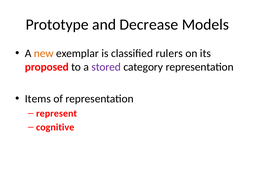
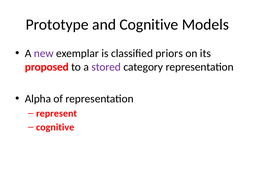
and Decrease: Decrease -> Cognitive (149, 25)
new colour: orange -> purple (44, 53)
rulers: rulers -> priors (169, 53)
Items: Items -> Alpha (38, 99)
